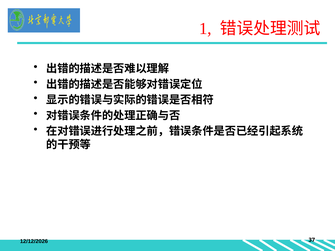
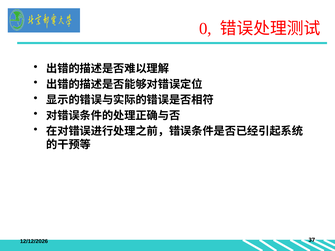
1: 1 -> 0 (205, 29)
